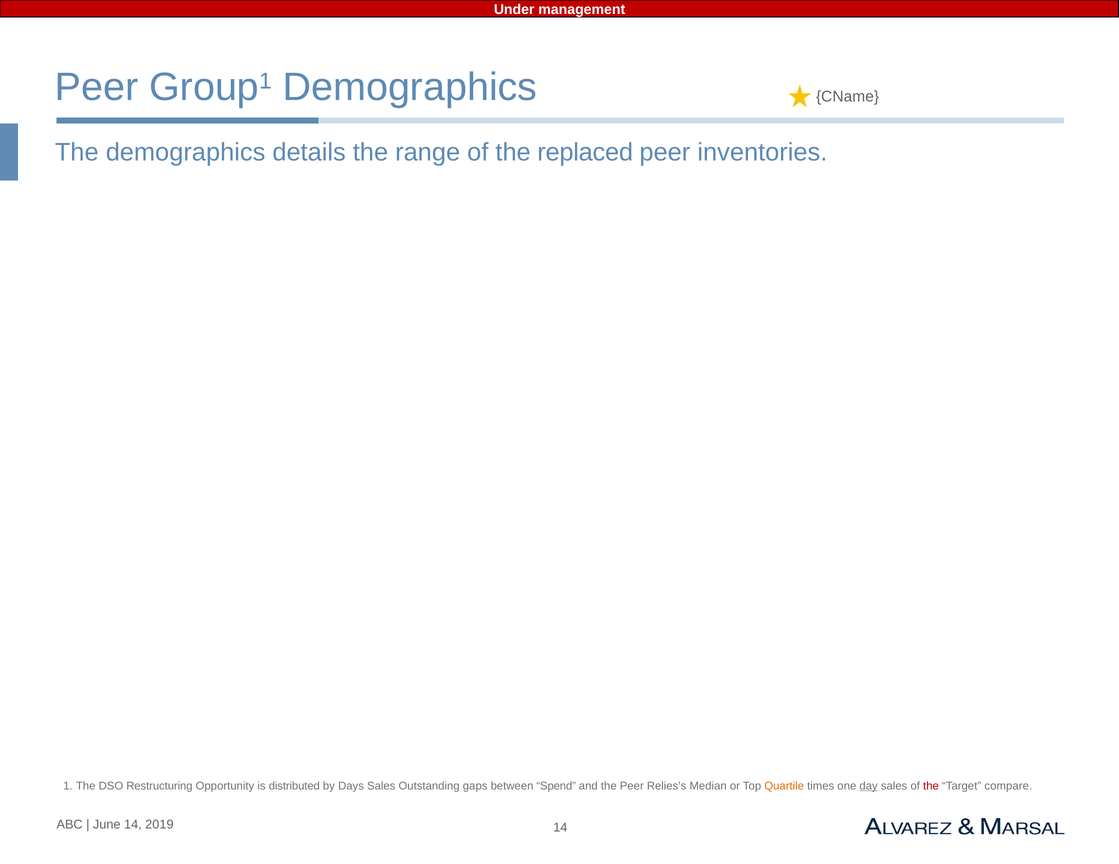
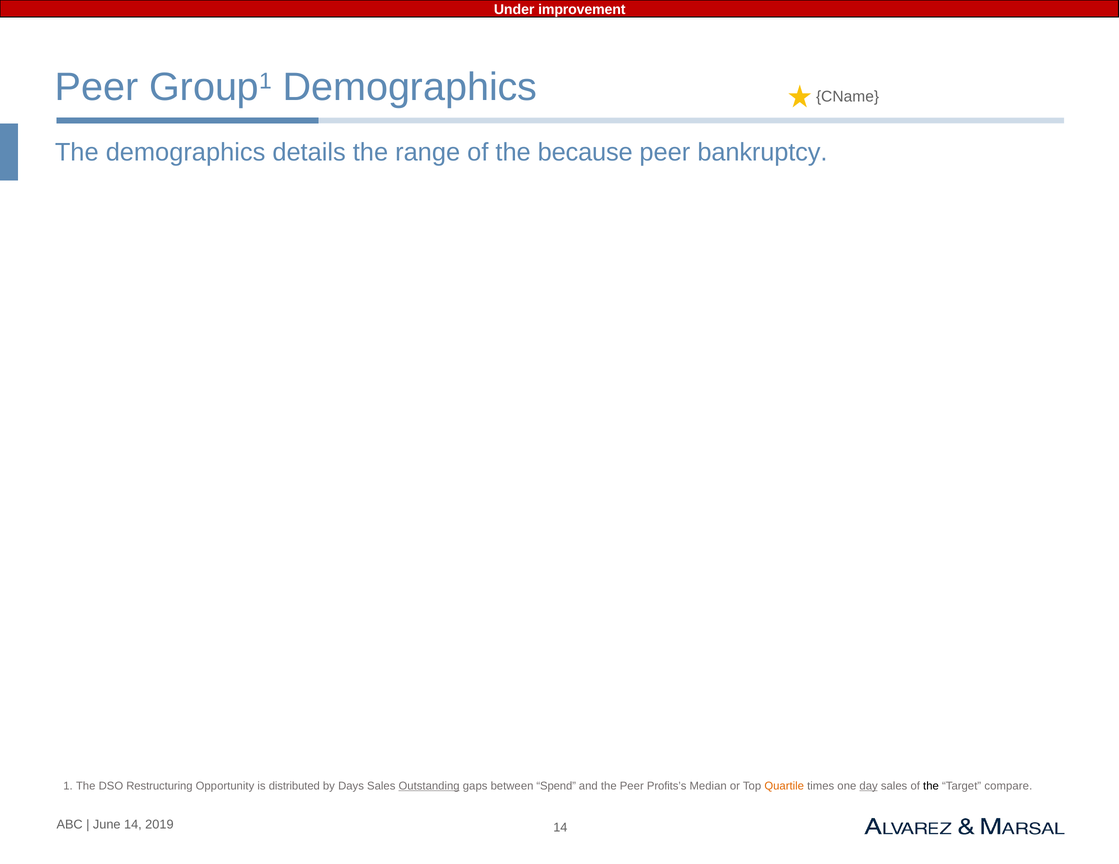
management: management -> improvement (582, 10)
replaced: replaced -> because (585, 153)
inventories: inventories -> bankruptcy (762, 153)
Outstanding underline: none -> present (429, 787)
Relies’s: Relies’s -> Profits’s (667, 787)
the colour: red -> black (931, 787)
